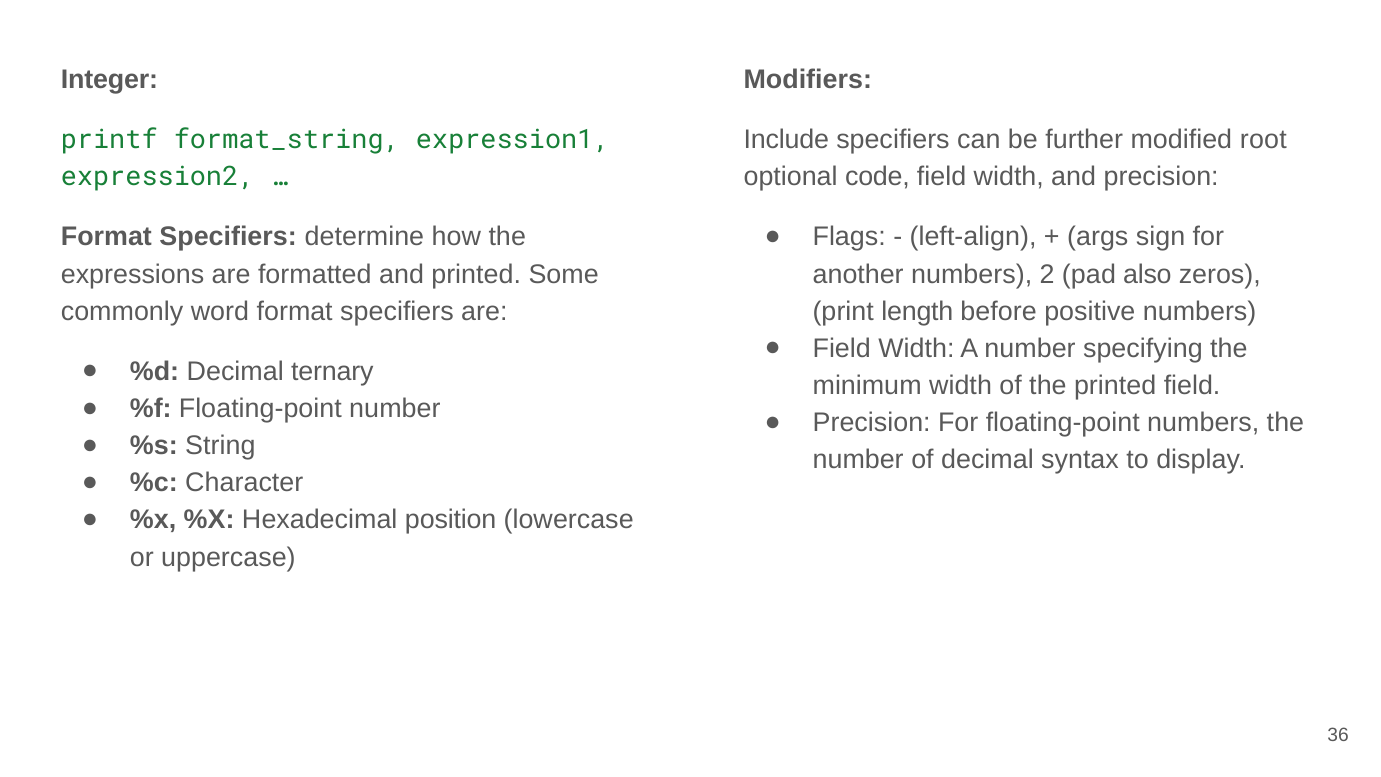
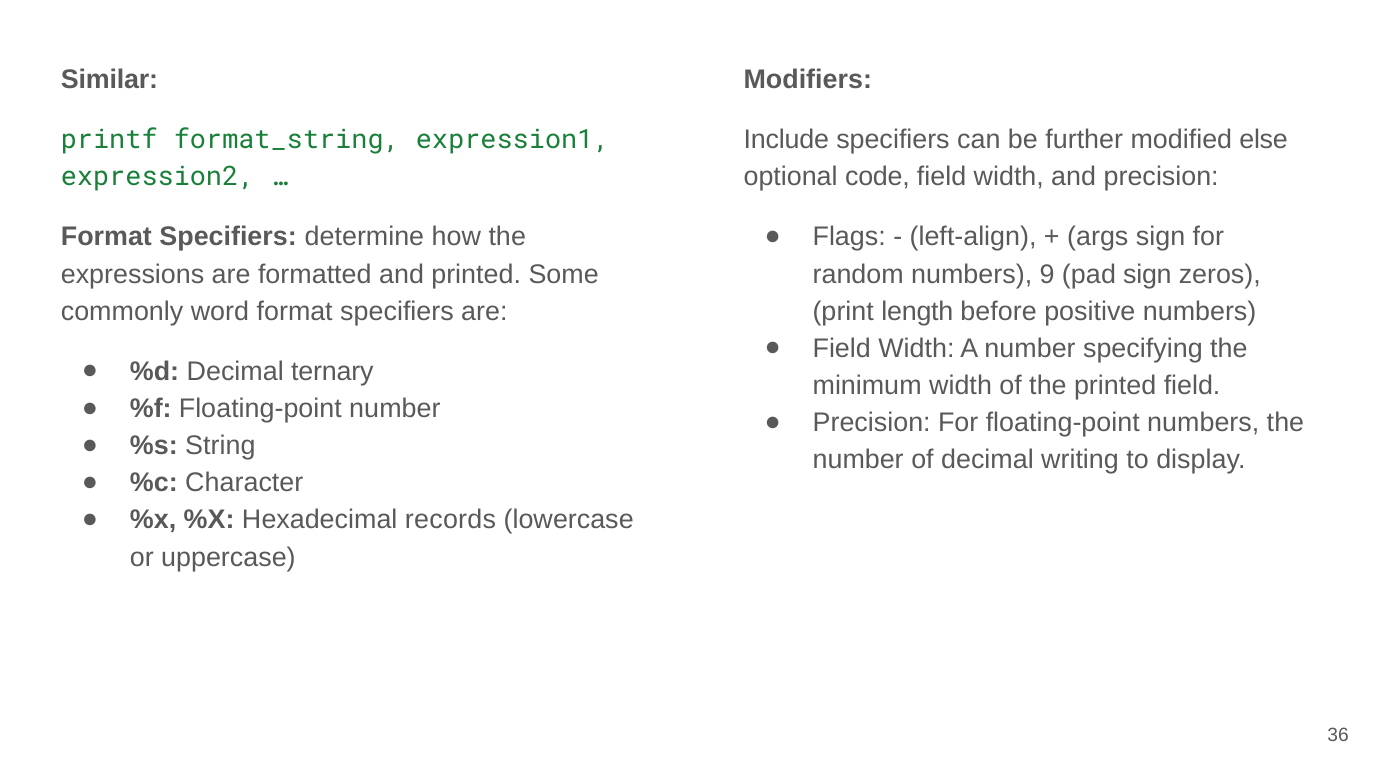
Integer: Integer -> Similar (109, 80)
root: root -> else (1264, 140)
another: another -> random (858, 274)
2: 2 -> 9 (1047, 274)
pad also: also -> sign (1147, 274)
syntax: syntax -> writing (1080, 460)
position: position -> records (450, 520)
